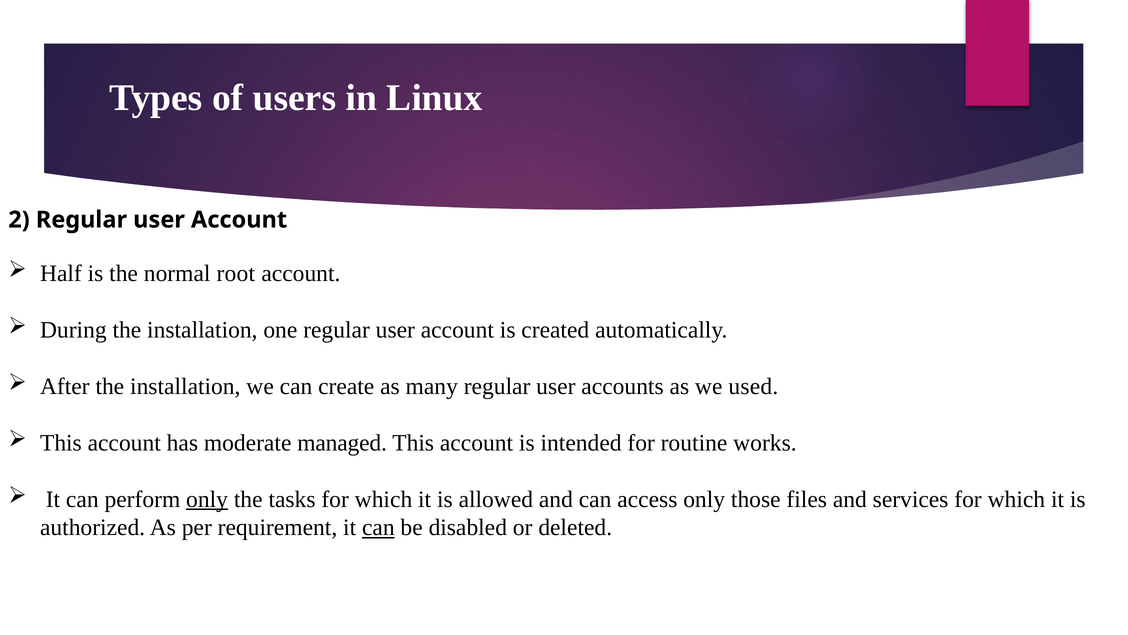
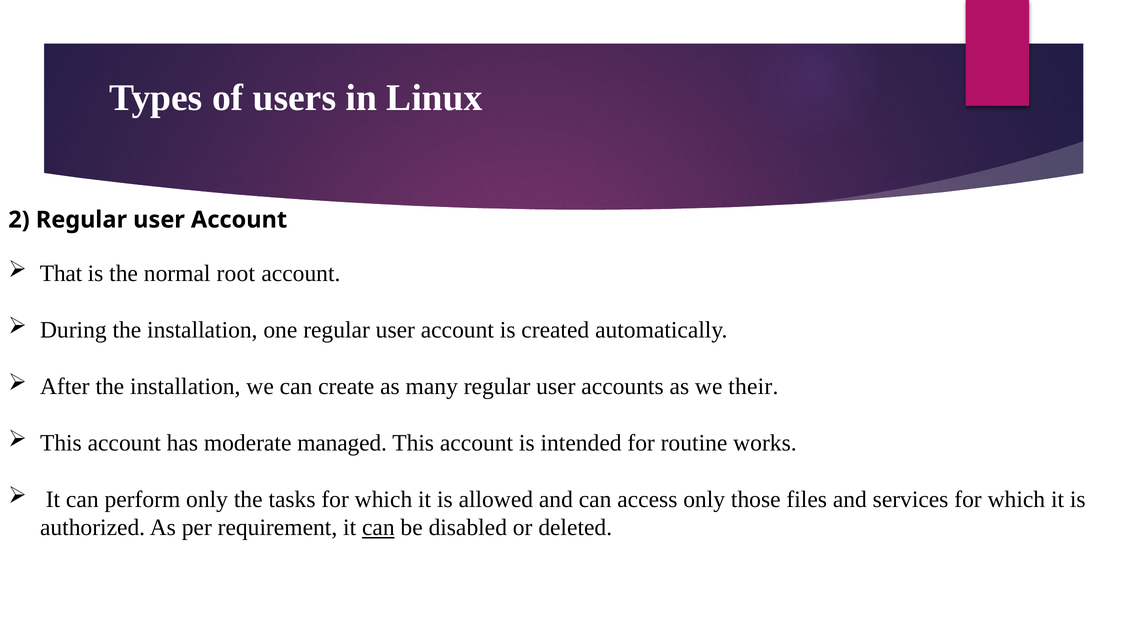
Half: Half -> That (61, 273)
used: used -> their (753, 386)
only underline: present -> none (207, 499)
